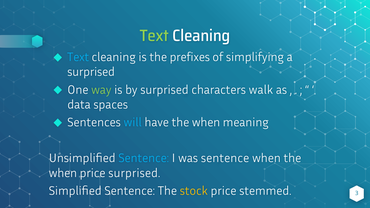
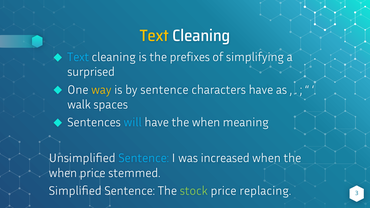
Text colour: light green -> yellow (154, 36)
way colour: light green -> yellow (101, 90)
by surprised: surprised -> sentence (164, 90)
characters walk: walk -> have (261, 90)
data: data -> walk (79, 105)
was sentence: sentence -> increased (225, 158)
price surprised: surprised -> stemmed (134, 173)
stock colour: yellow -> light green (194, 191)
stemmed: stemmed -> replacing (265, 191)
